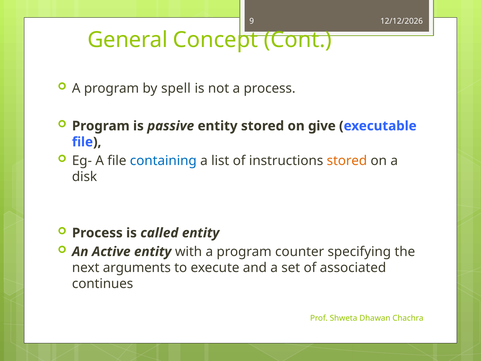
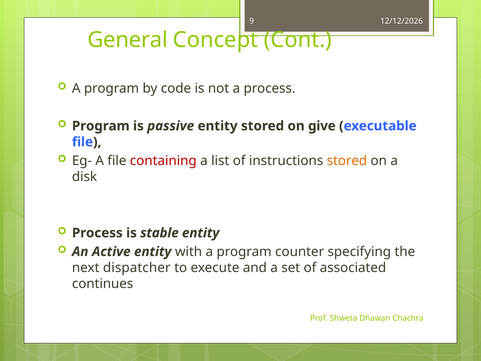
spell: spell -> code (176, 88)
containing colour: blue -> red (163, 161)
called: called -> stable (159, 233)
arguments: arguments -> dispatcher (137, 268)
